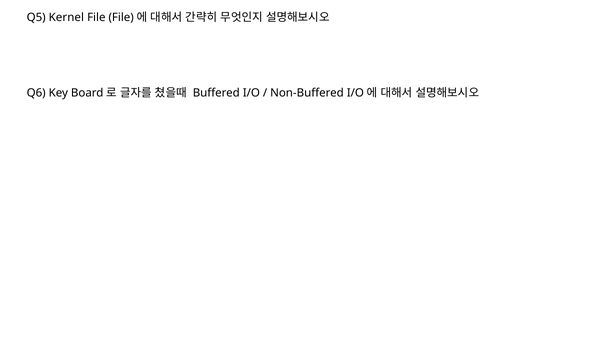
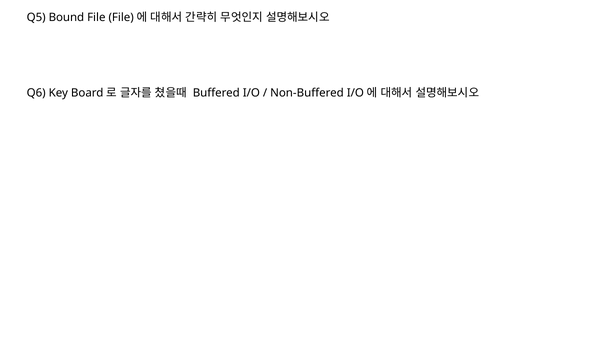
Kernel: Kernel -> Bound (66, 18)
